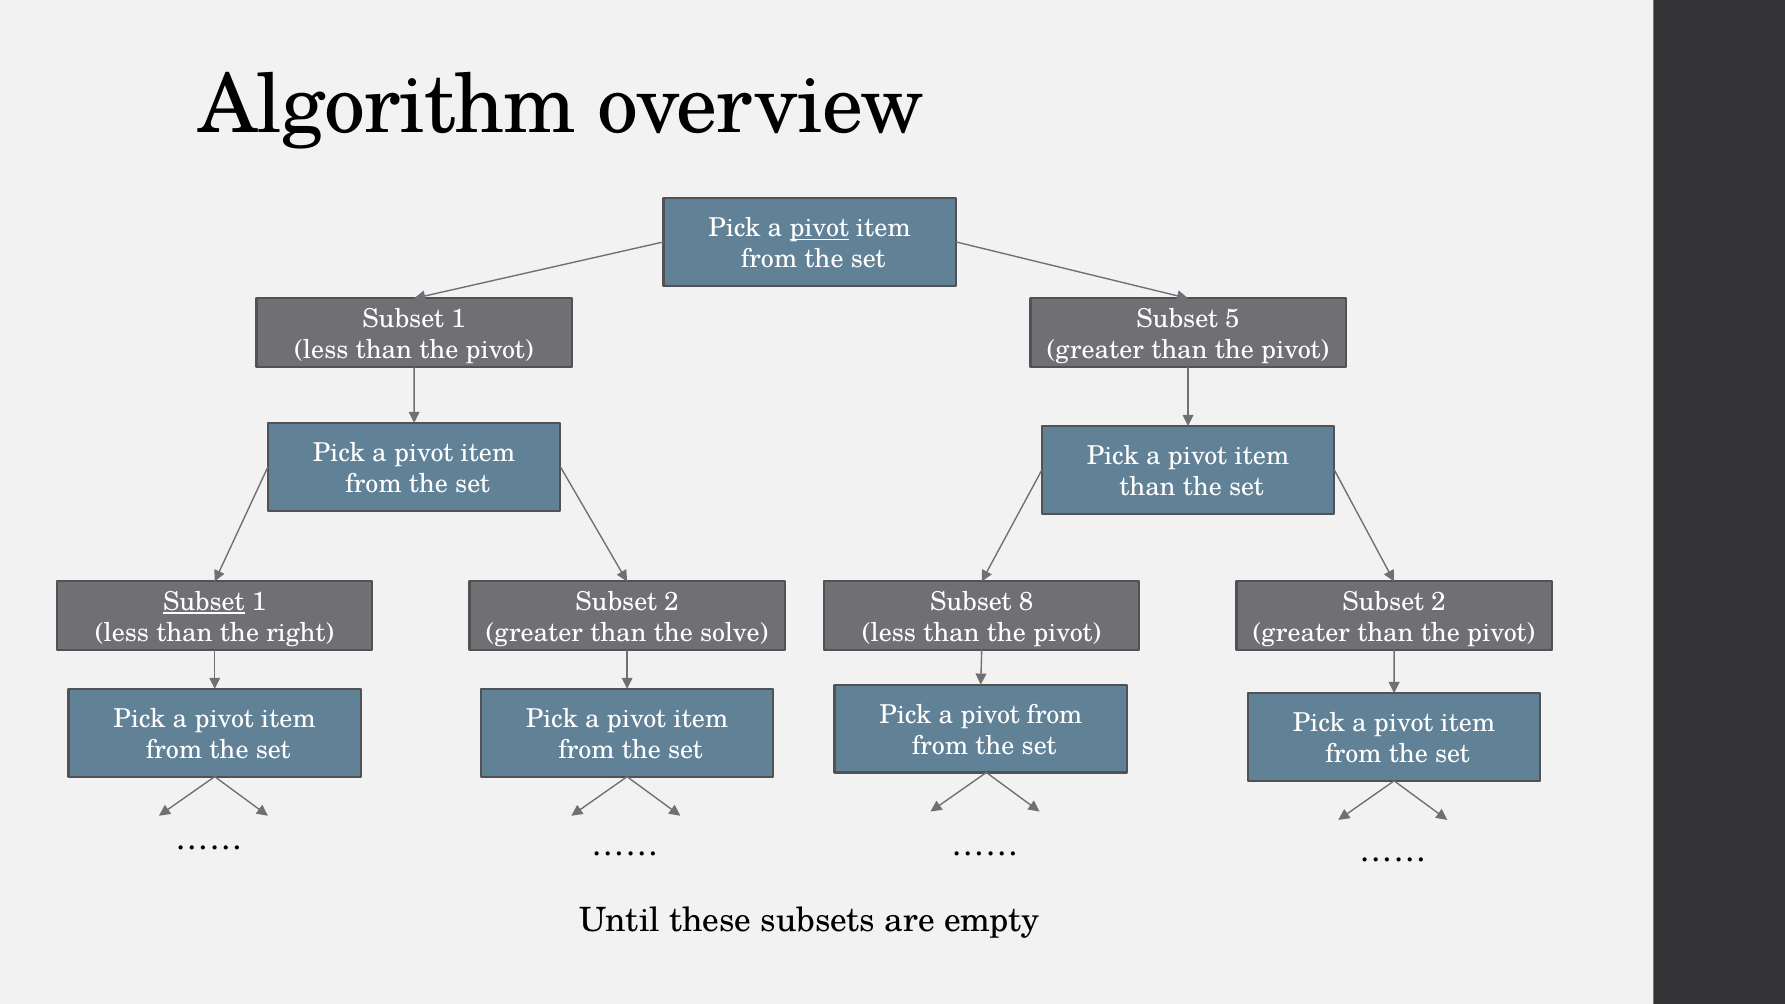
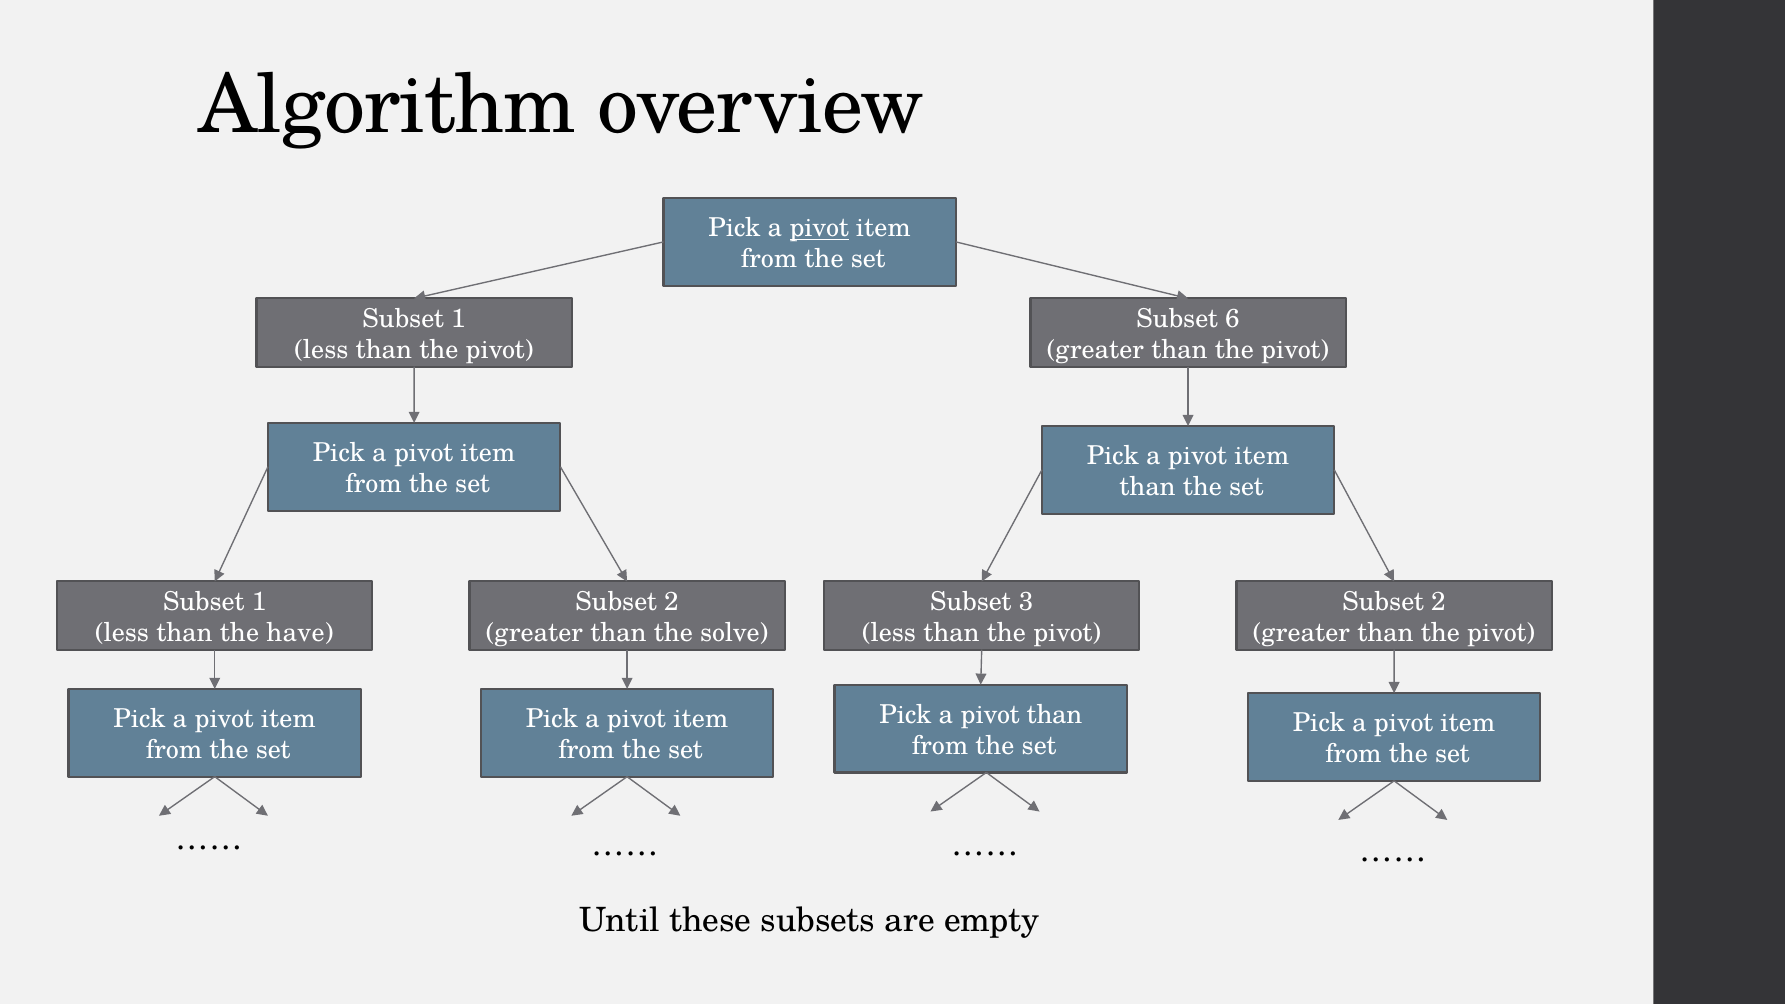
5: 5 -> 6 (1232, 319)
Subset underline: present -> none (204, 602)
8: 8 -> 3 (1026, 602)
right: right -> have (300, 633)
pivot from: from -> than (1054, 715)
